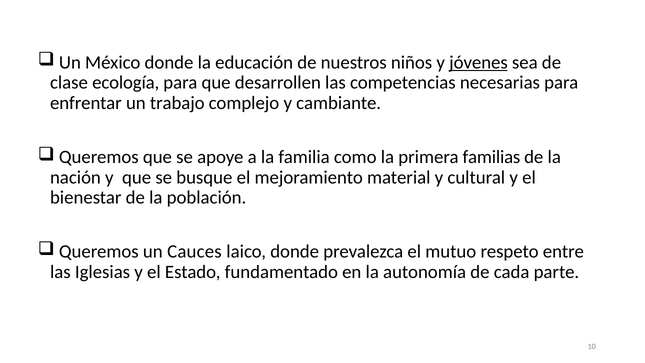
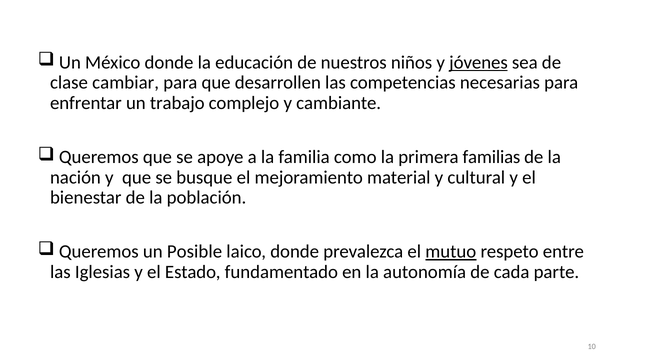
ecología: ecología -> cambiar (126, 83)
Cauces: Cauces -> Posible (195, 252)
mutuo underline: none -> present (451, 252)
